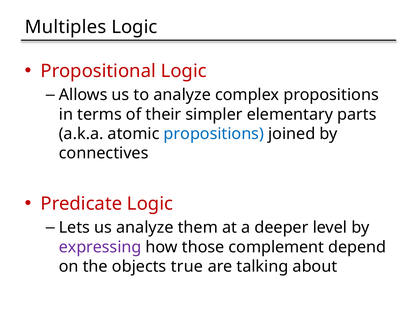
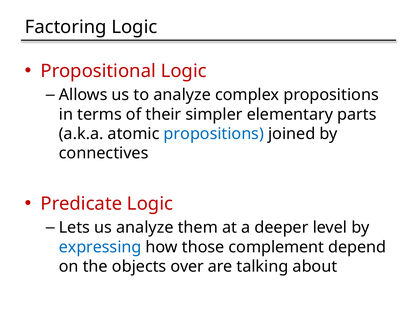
Multiples: Multiples -> Factoring (66, 27)
expressing colour: purple -> blue (100, 248)
true: true -> over (187, 267)
